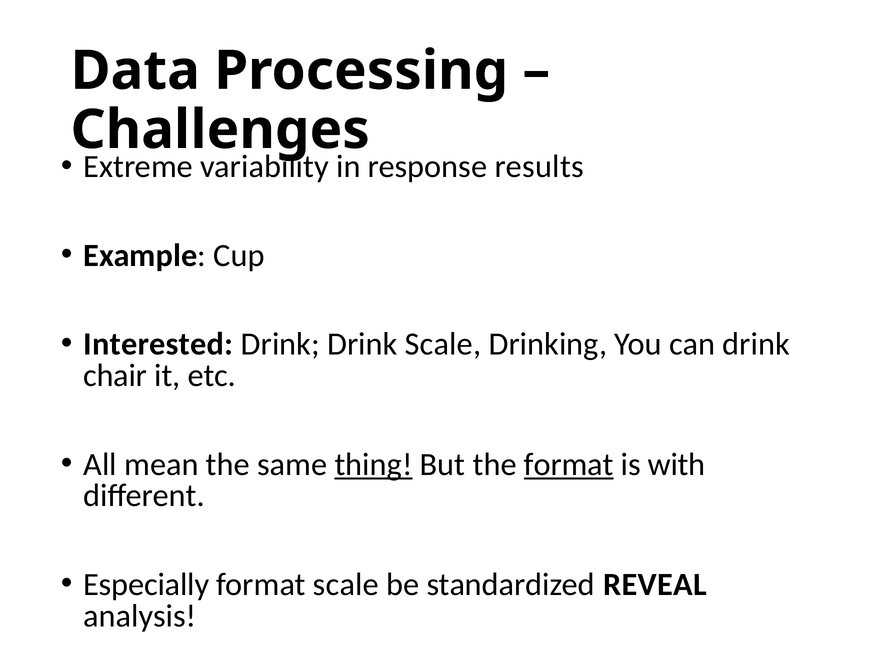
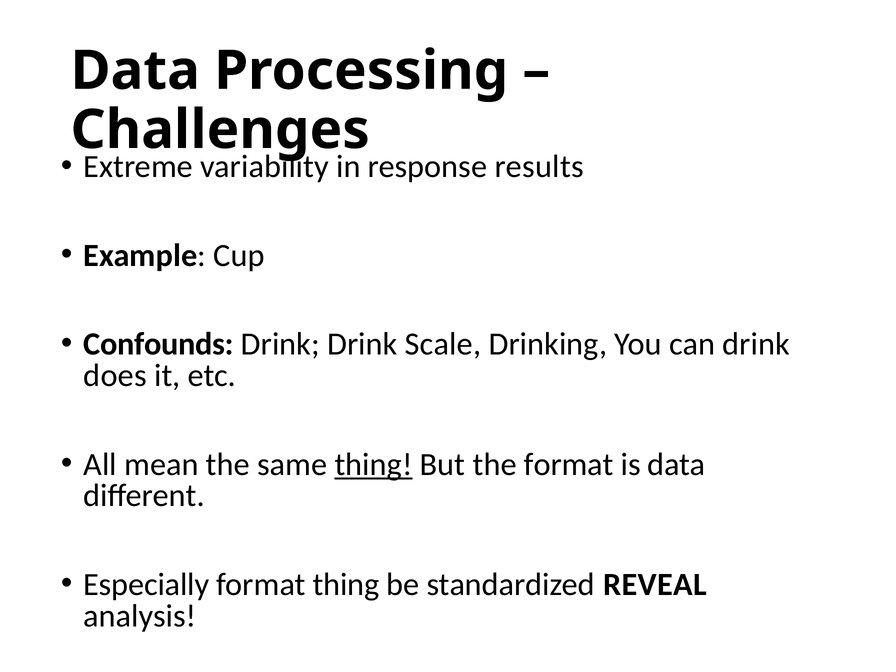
Interested: Interested -> Confounds (159, 344)
chair: chair -> does (115, 376)
format underline: present -> none (569, 464)
is with: with -> data (676, 464)
format scale: scale -> thing (346, 585)
